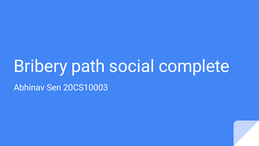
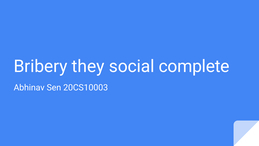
path: path -> they (88, 66)
